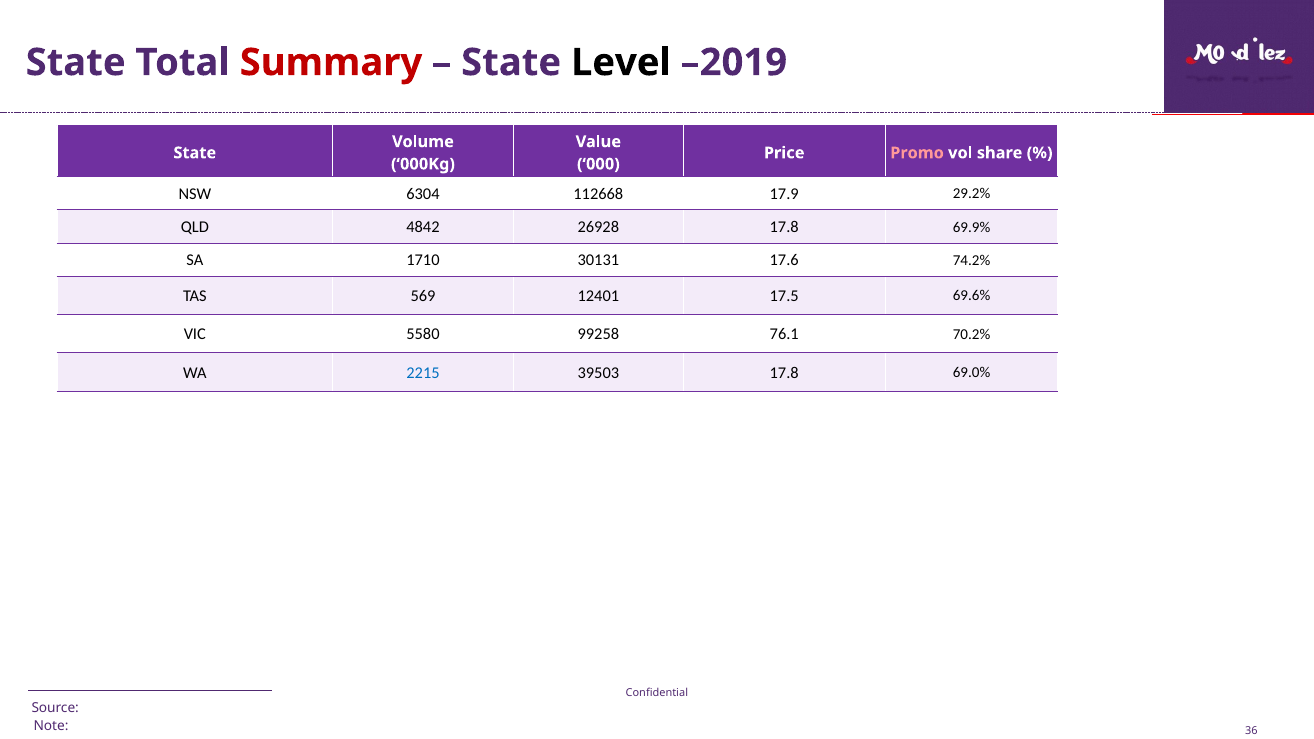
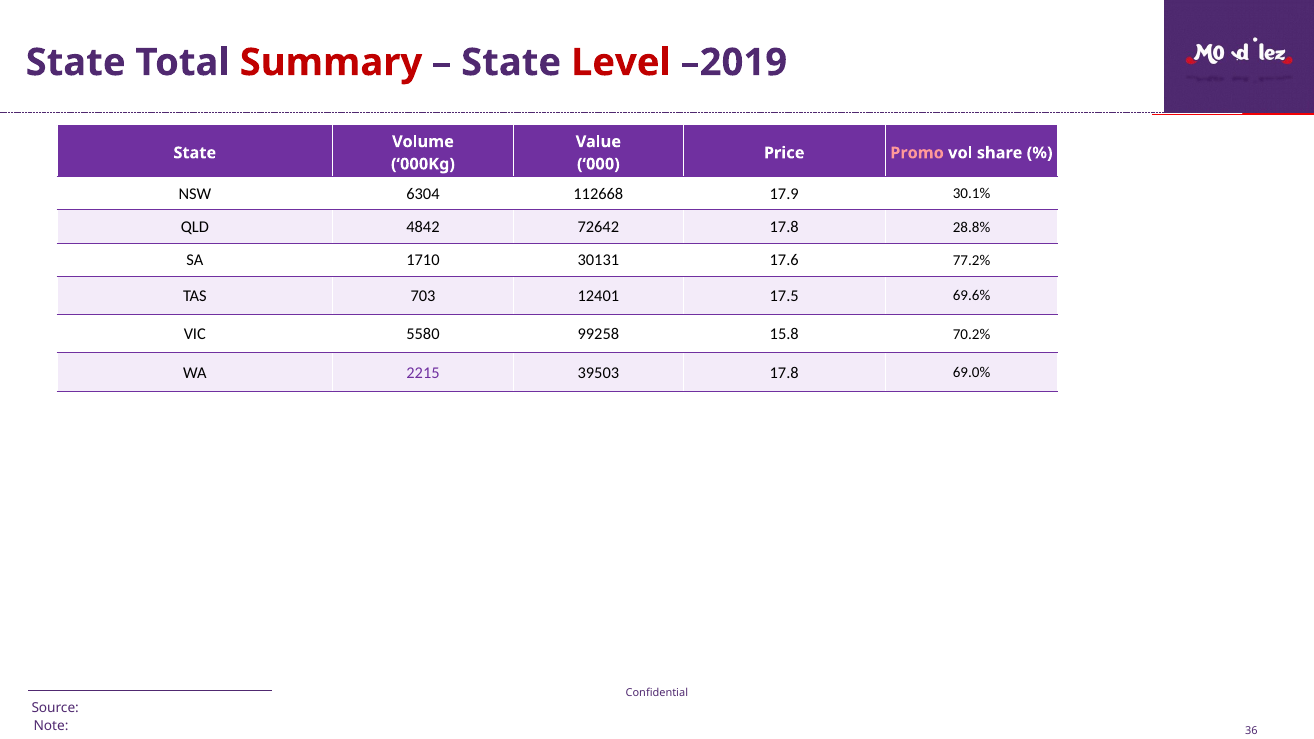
Level colour: black -> red (621, 63)
29.2%: 29.2% -> 30.1% (972, 194)
26928: 26928 -> 72642 (598, 227)
69.9%: 69.9% -> 28.8% (972, 227)
74.2%: 74.2% -> 77.2% (972, 260)
569: 569 -> 703 (423, 296)
76.1: 76.1 -> 15.8 (784, 334)
2215 colour: blue -> purple (423, 373)
